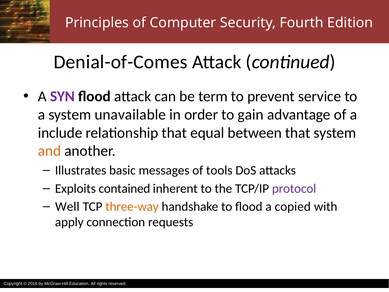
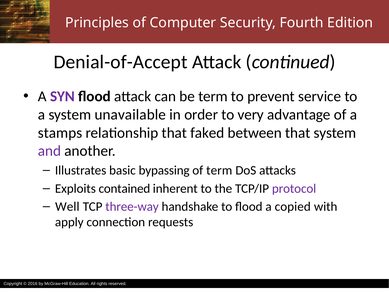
Denial-of-Comes: Denial-of-Comes -> Denial-of-Accept (121, 62)
gain: gain -> very (251, 115)
include: include -> stamps (60, 133)
equal: equal -> faked (207, 133)
and colour: orange -> purple (49, 151)
messages: messages -> bypassing (164, 170)
of tools: tools -> term (219, 170)
three-way colour: orange -> purple (132, 206)
